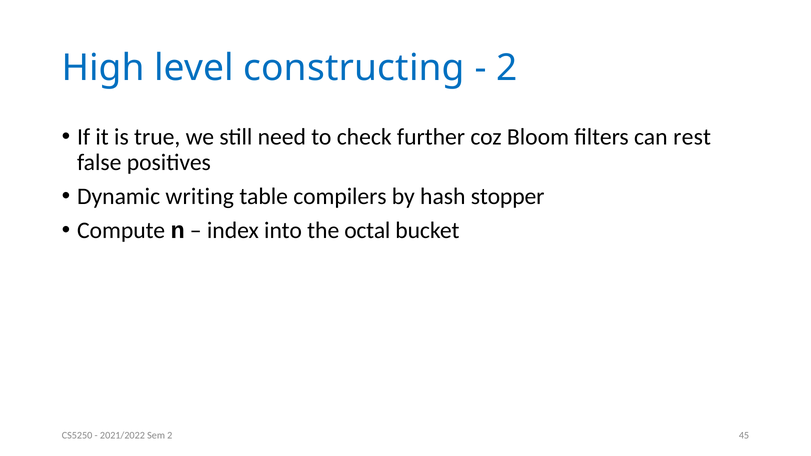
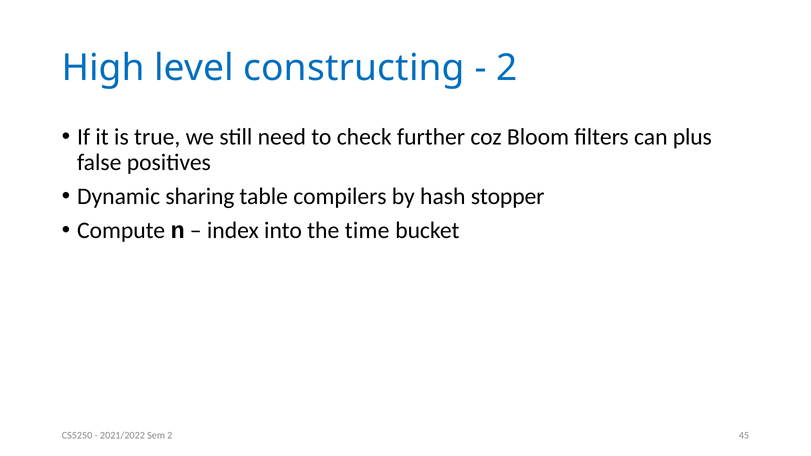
rest: rest -> plus (692, 137)
writing: writing -> sharing (200, 197)
octal: octal -> time (367, 231)
